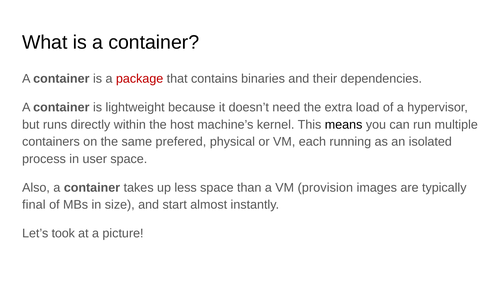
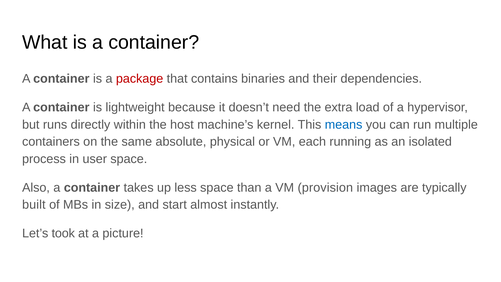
means colour: black -> blue (344, 124)
prefered: prefered -> absolute (181, 142)
final: final -> built (34, 205)
